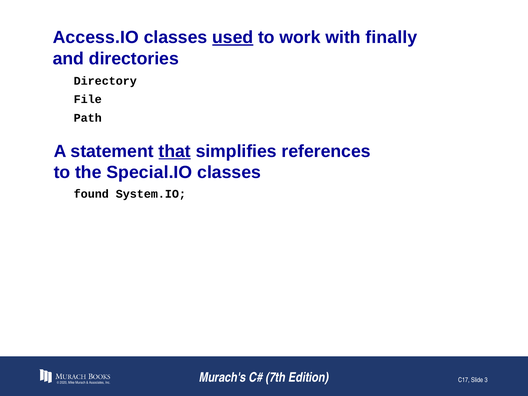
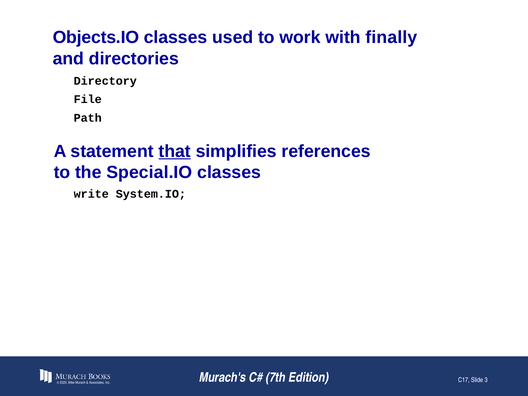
Access.IO: Access.IO -> Objects.IO (96, 37)
used underline: present -> none (233, 37)
found: found -> write (91, 194)
